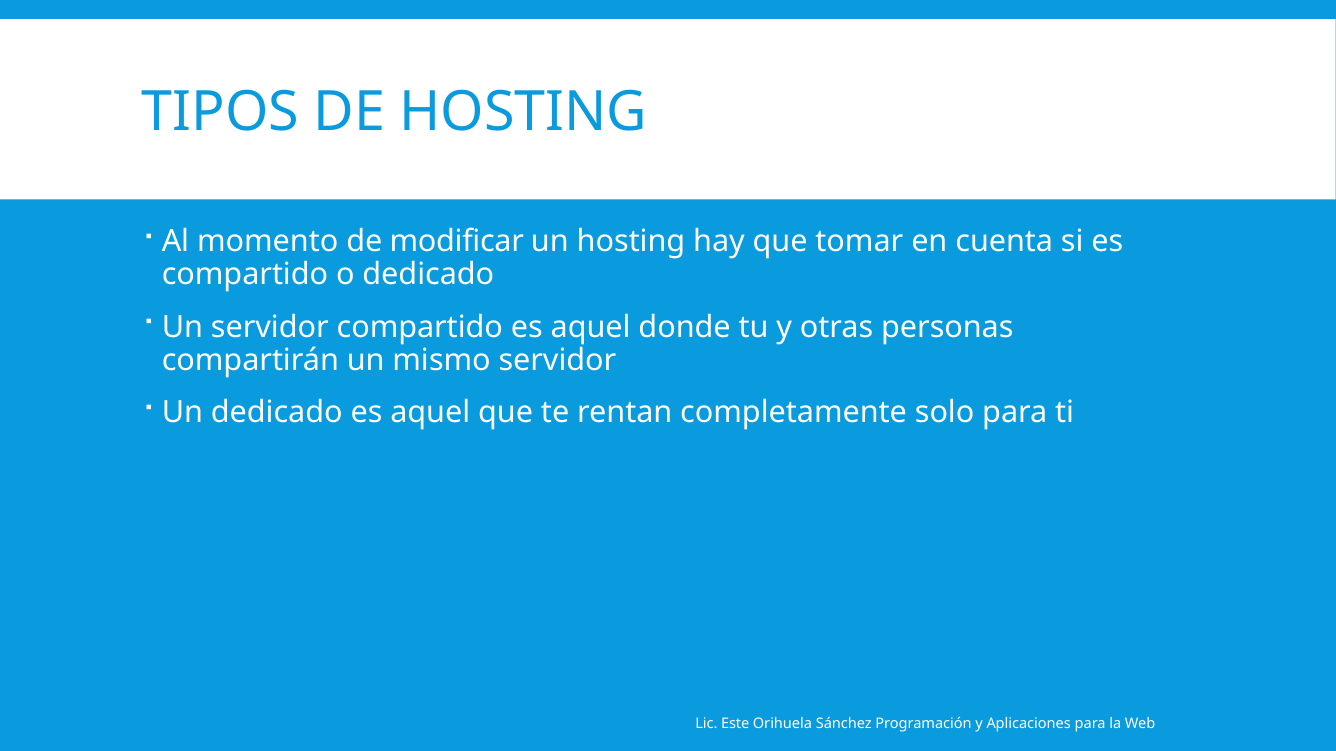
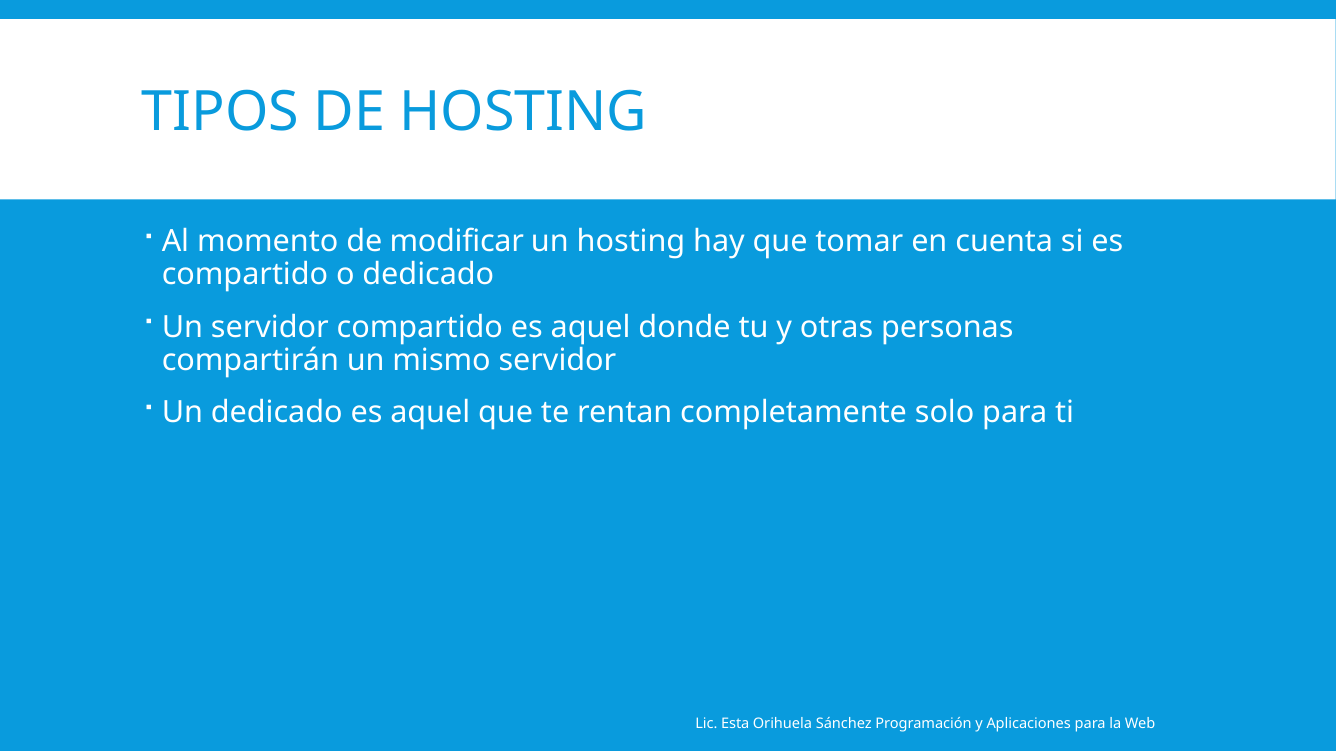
Este: Este -> Esta (735, 724)
